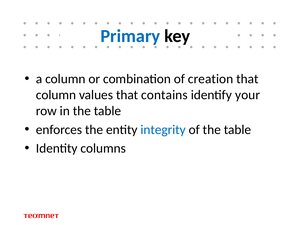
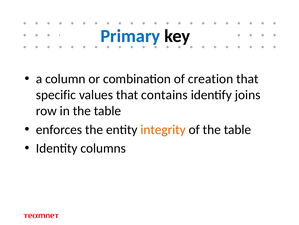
column: column -> specific (56, 95)
your: your -> joins (248, 95)
integrity colour: blue -> orange (163, 129)
